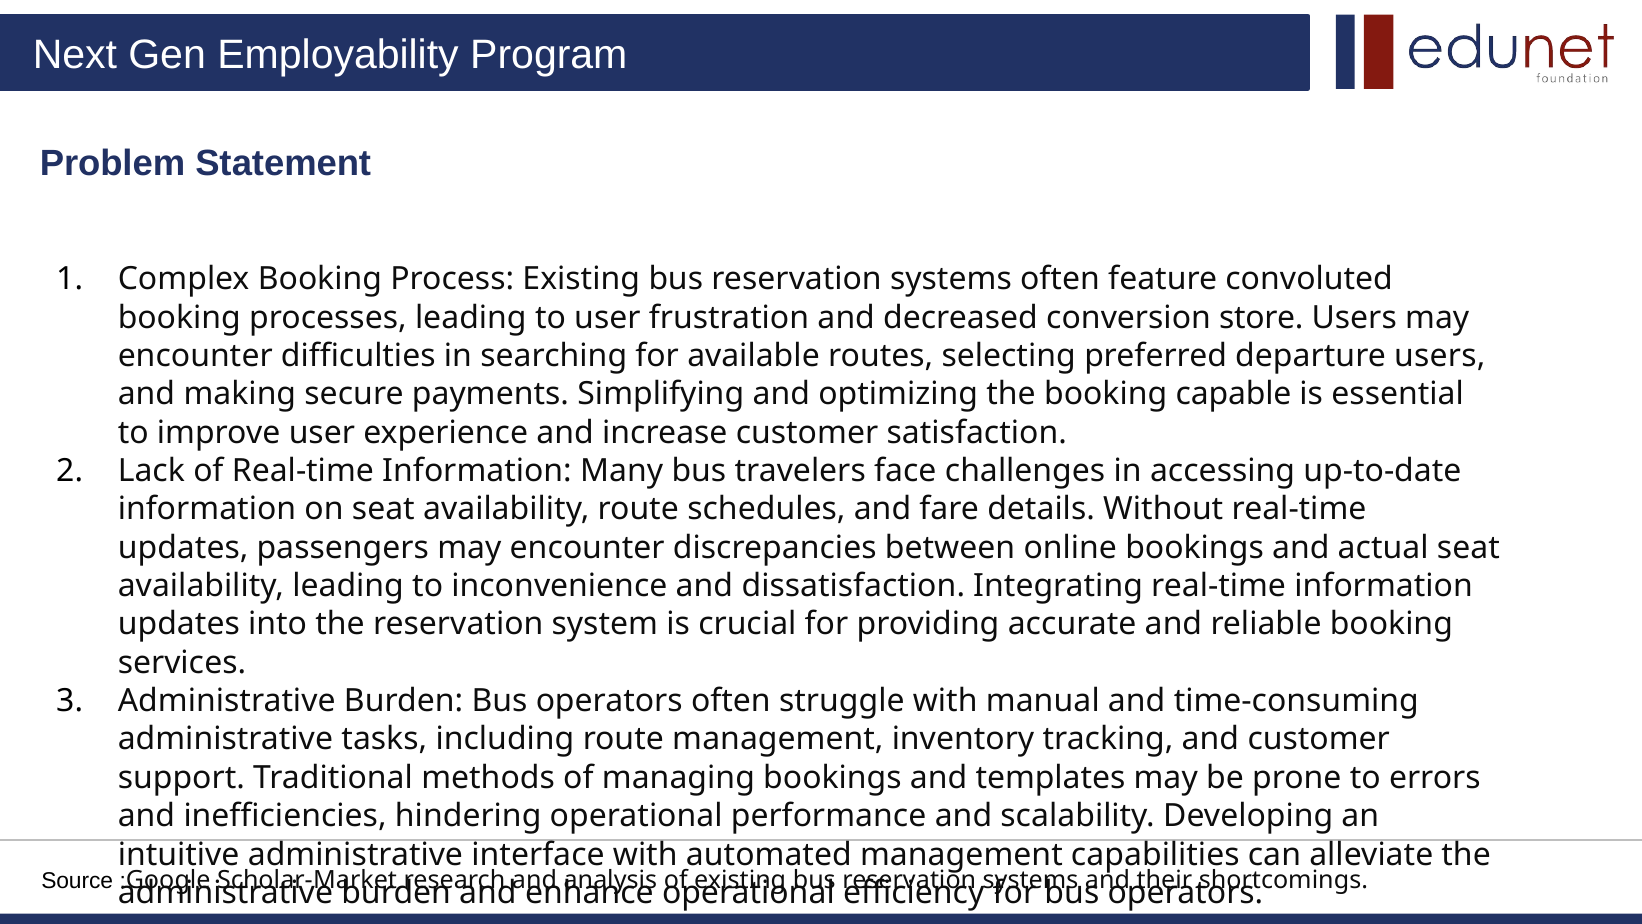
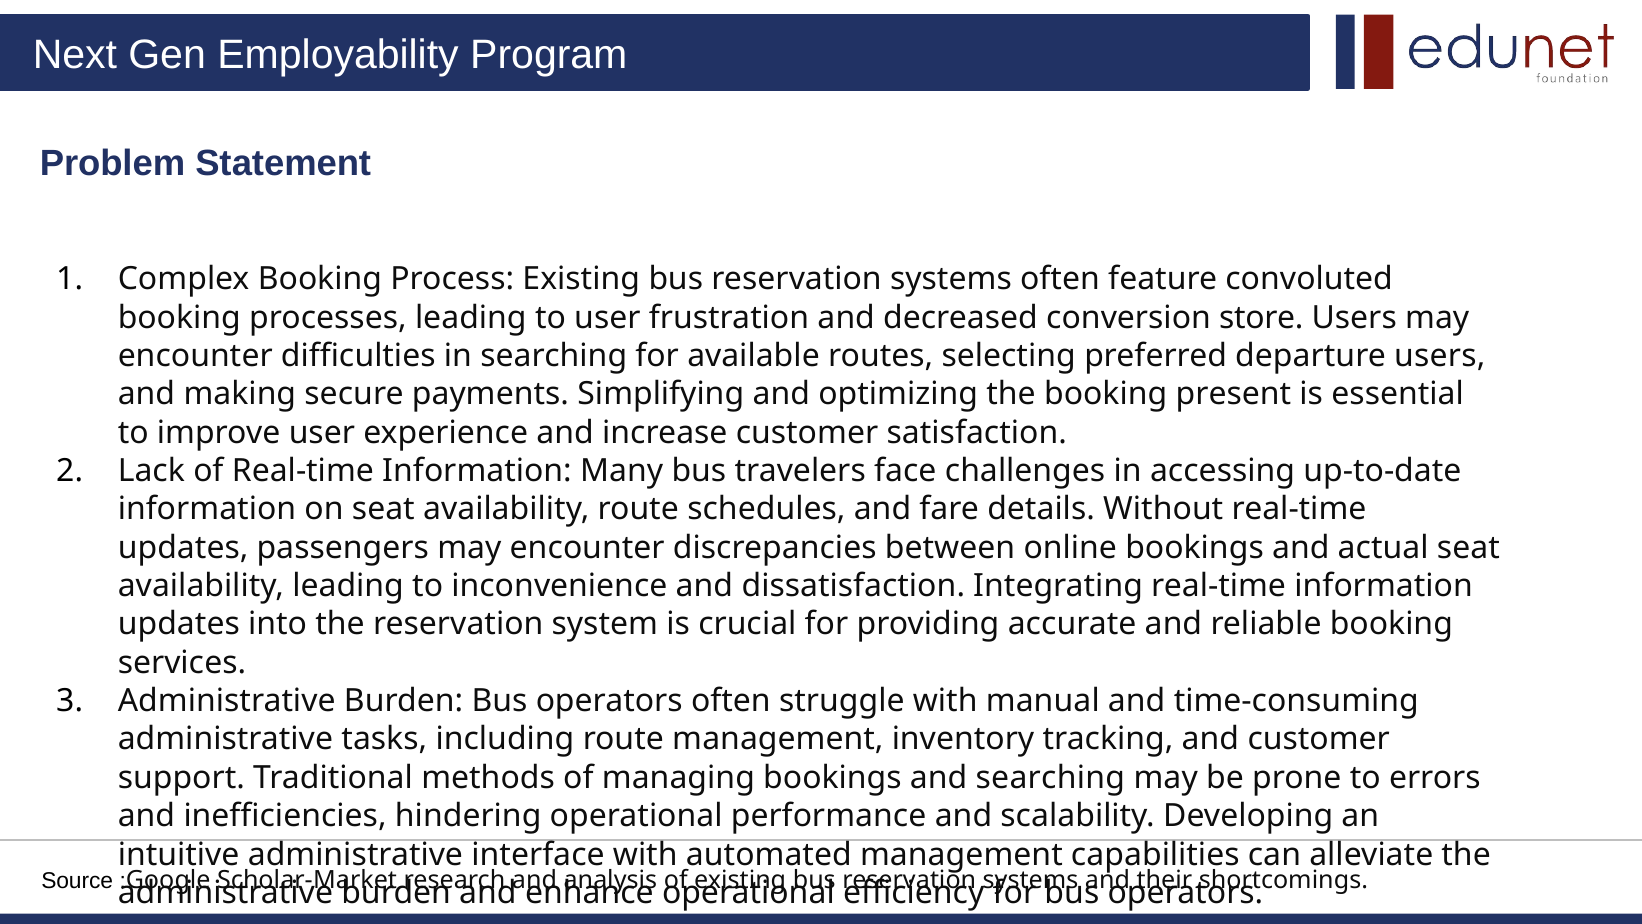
capable: capable -> present (1233, 394)
and templates: templates -> searching (1050, 777)
